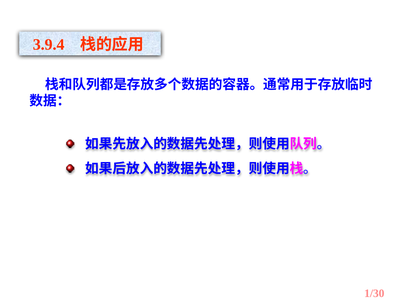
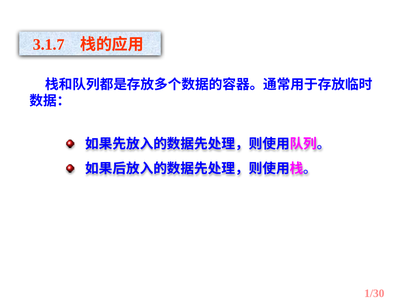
3.9.4: 3.9.4 -> 3.1.7 (49, 45)
